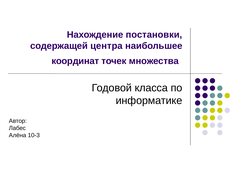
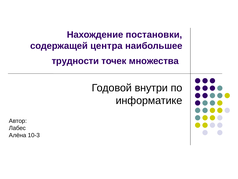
координат: координат -> трудности (75, 61)
класса: класса -> внутри (151, 88)
